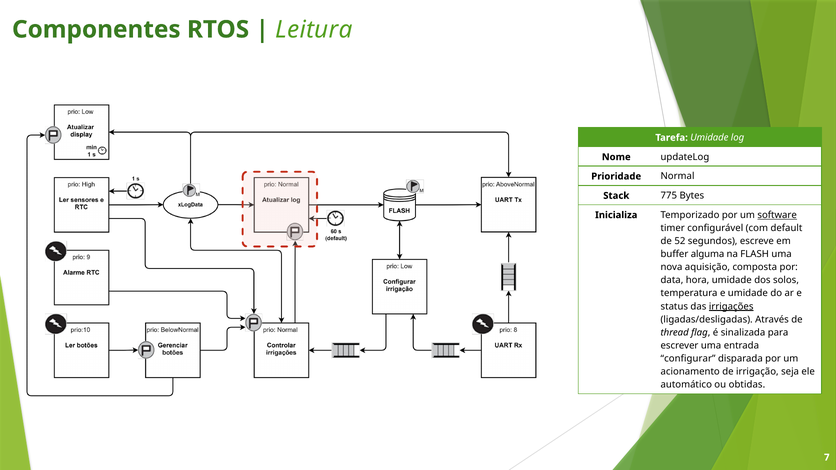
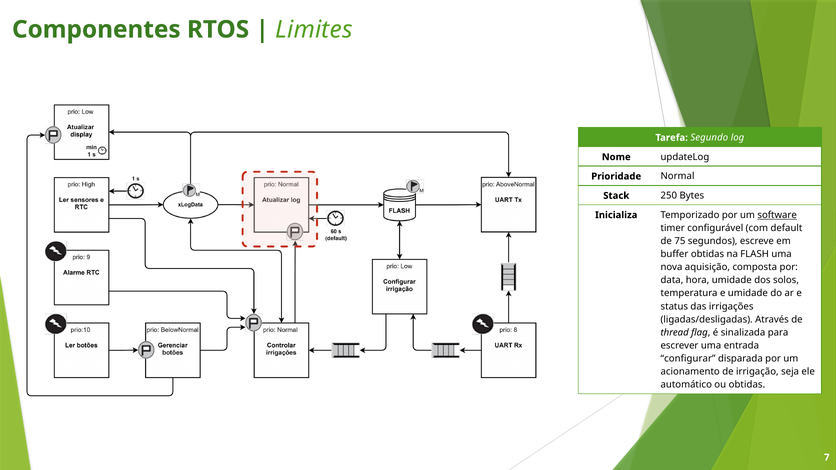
Leitura: Leitura -> Limites (314, 30)
Tarefa Umidade: Umidade -> Segundo (709, 138)
775: 775 -> 250 (669, 196)
52: 52 -> 75 (680, 241)
buffer alguma: alguma -> obtidas (707, 254)
irrigações underline: present -> none (731, 307)
